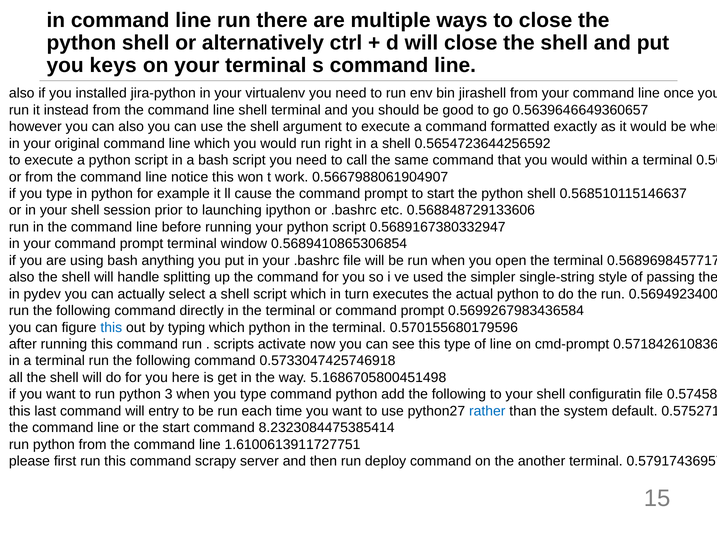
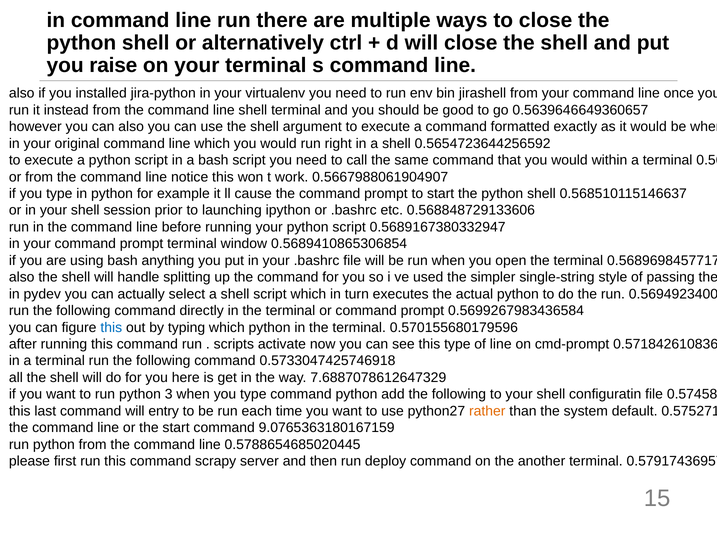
keys: keys -> raise (113, 66)
5.1686705800451498: 5.1686705800451498 -> 7.6887078612647329 (378, 378)
rather colour: blue -> orange (487, 412)
8.2323084475385414: 8.2323084475385414 -> 9.0765363180167159 (327, 428)
1.6100613911727751: 1.6100613911727751 -> 0.5788654685020445 (292, 445)
